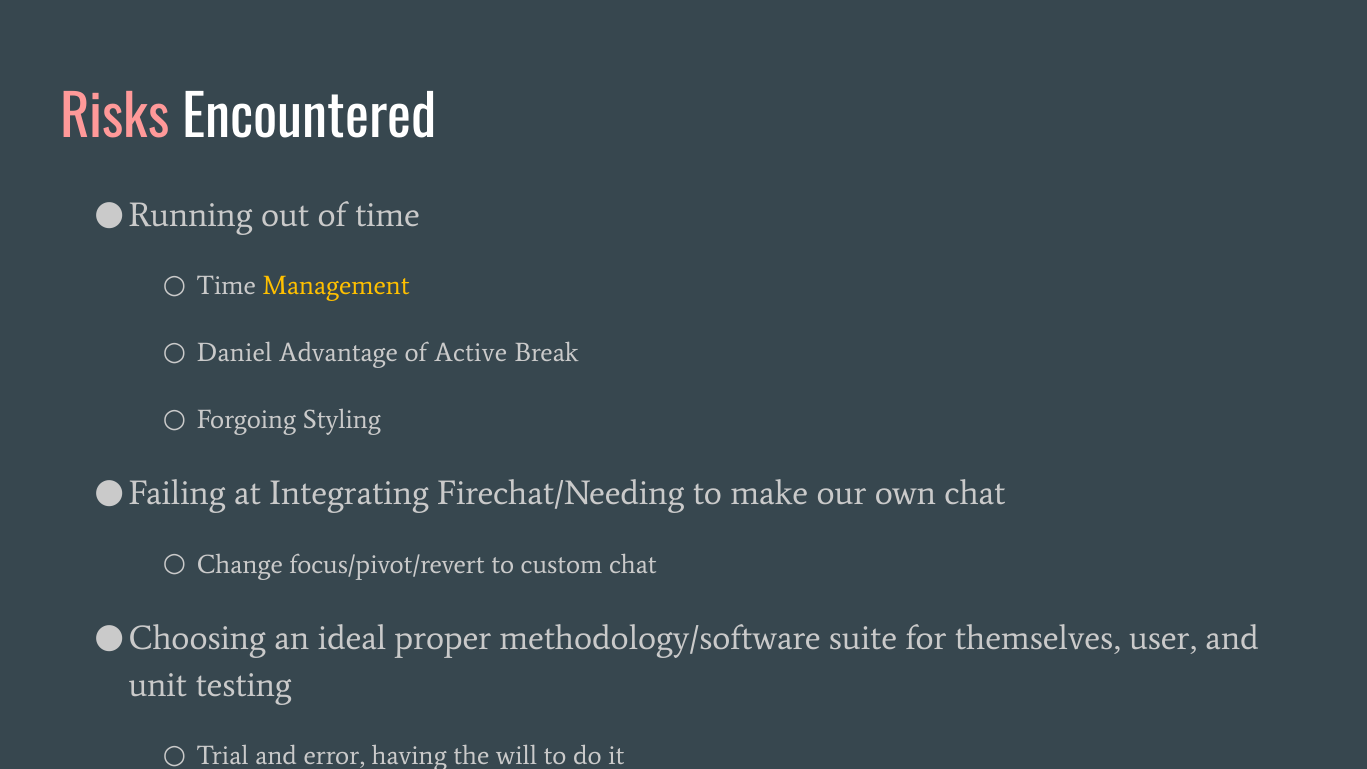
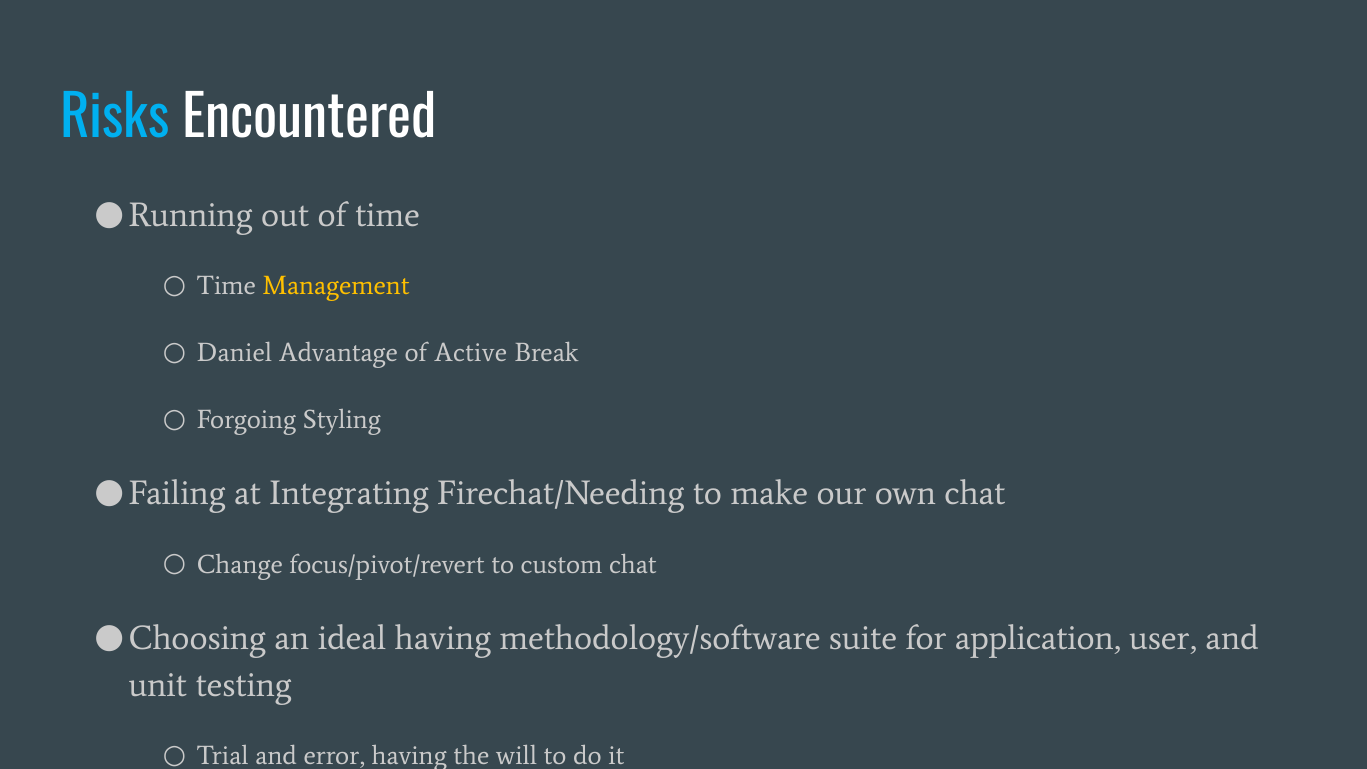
Risks colour: pink -> light blue (115, 118)
ideal proper: proper -> having (443, 638)
themselves: themselves -> application (1038, 638)
